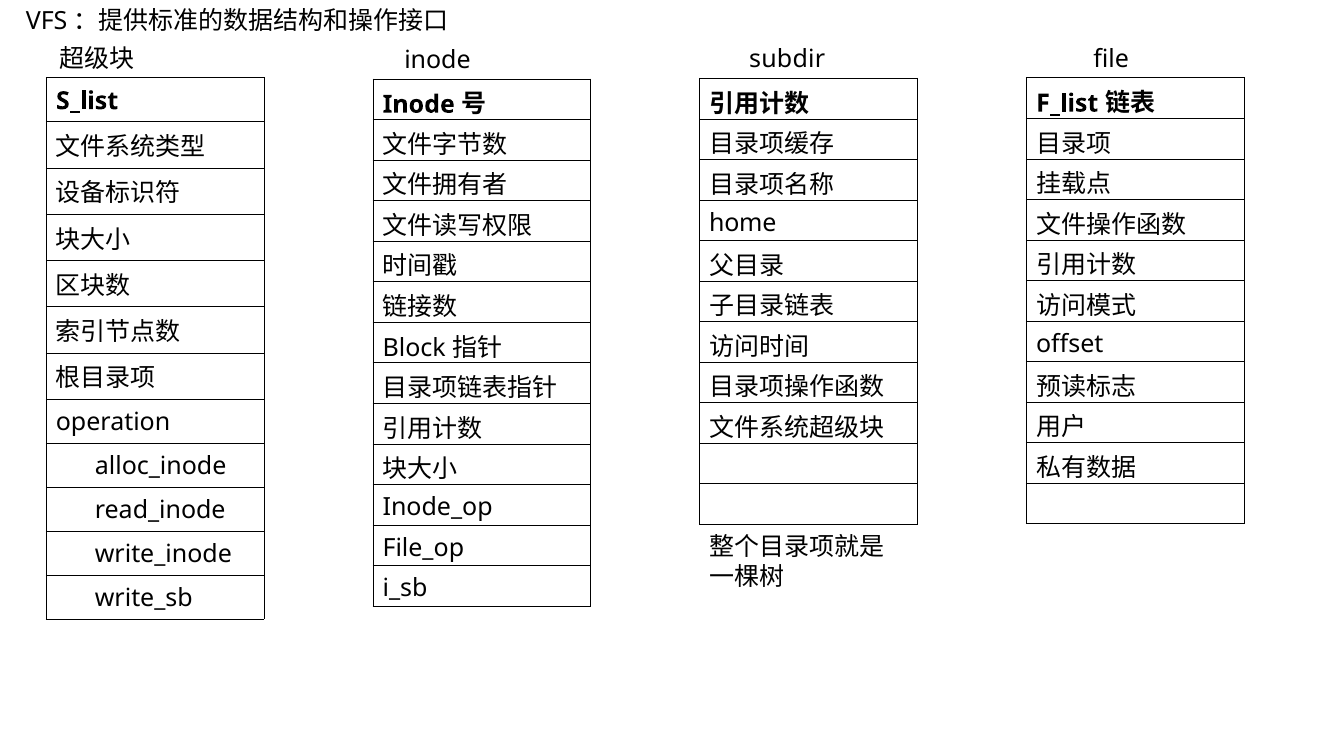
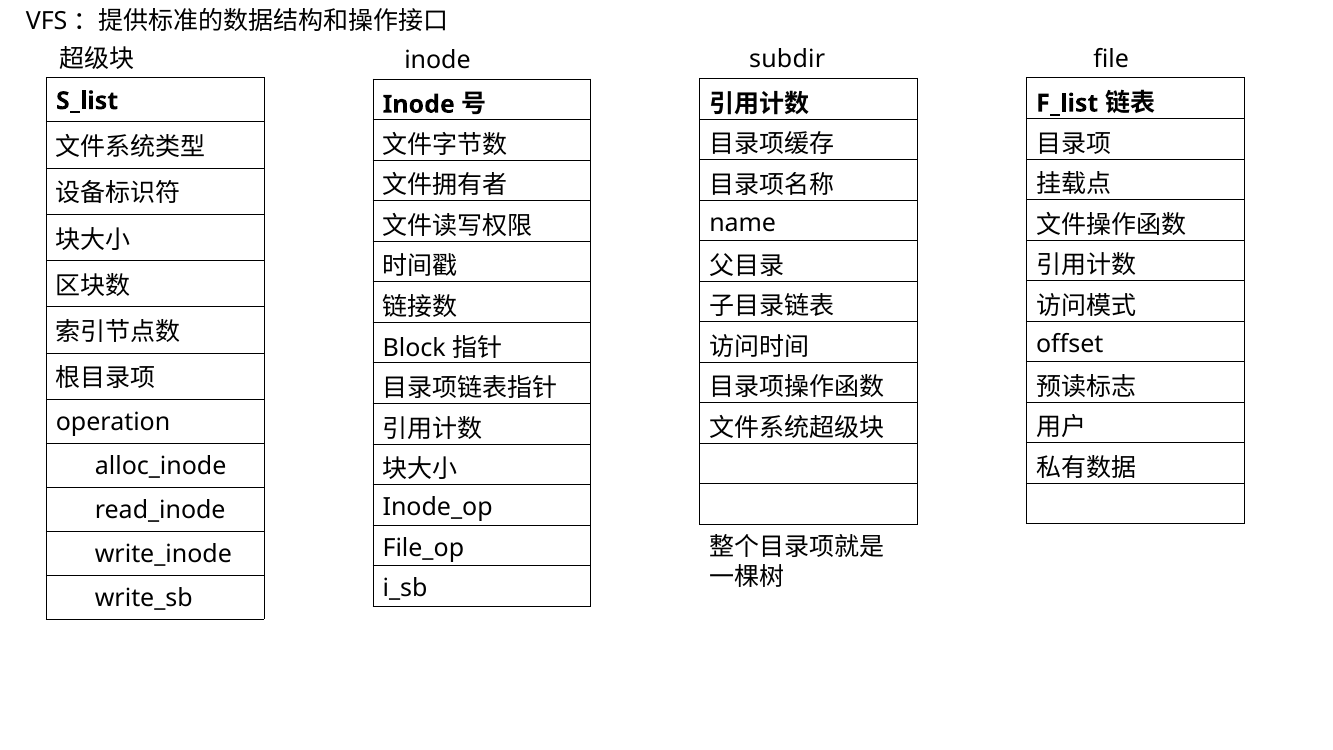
home: home -> name (743, 223)
